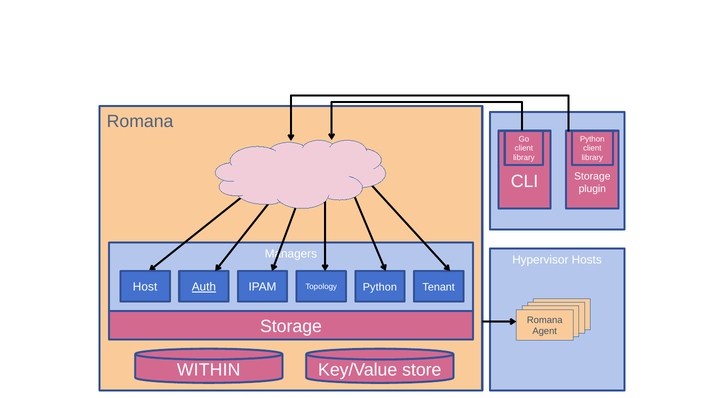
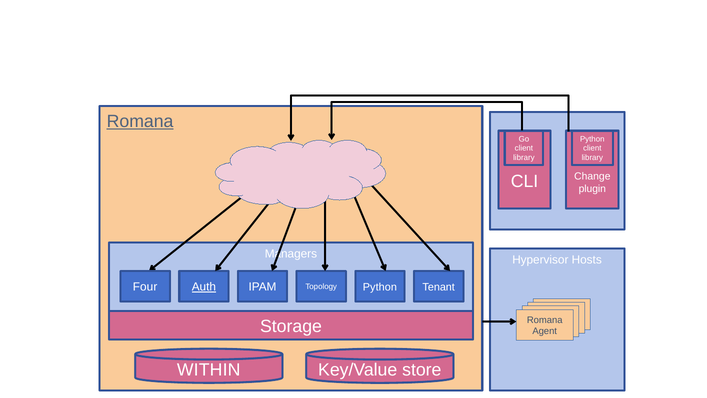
Romana underline: none -> present (140, 121)
Storage: Storage -> Change (592, 176)
Host: Host -> Four (145, 287)
